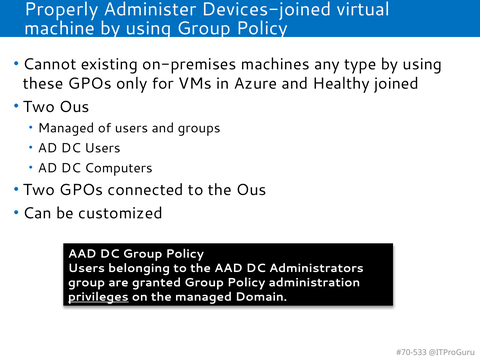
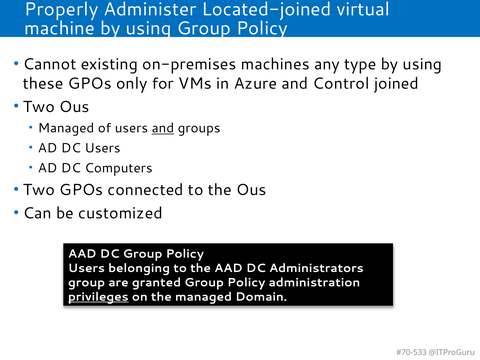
Devices-joined: Devices-joined -> Located-joined (267, 9)
Healthy: Healthy -> Control (341, 84)
and underline: none -> present (163, 128)
